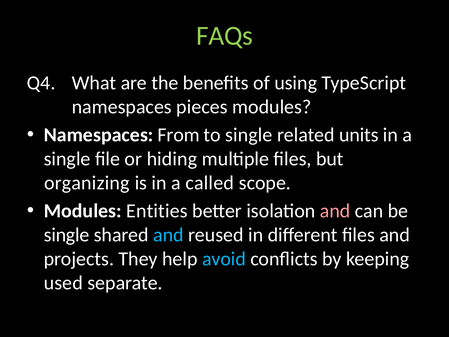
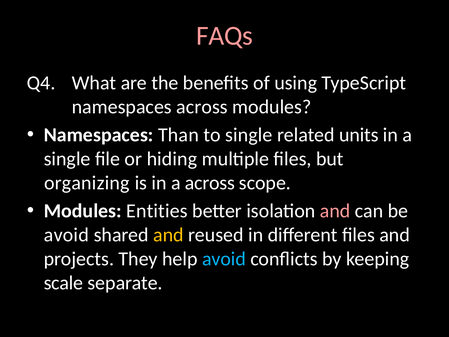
FAQs colour: light green -> pink (225, 36)
namespaces pieces: pieces -> across (202, 107)
From: From -> Than (178, 135)
a called: called -> across (210, 183)
single: single -> avoid (66, 235)
and colour: light blue -> yellow (168, 235)
used: used -> scale (63, 283)
